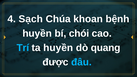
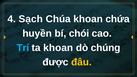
bệnh: bệnh -> chứa (118, 19)
ta huyền: huyền -> khoan (58, 48)
quang: quang -> chúng (106, 48)
đâu colour: light blue -> yellow (81, 62)
